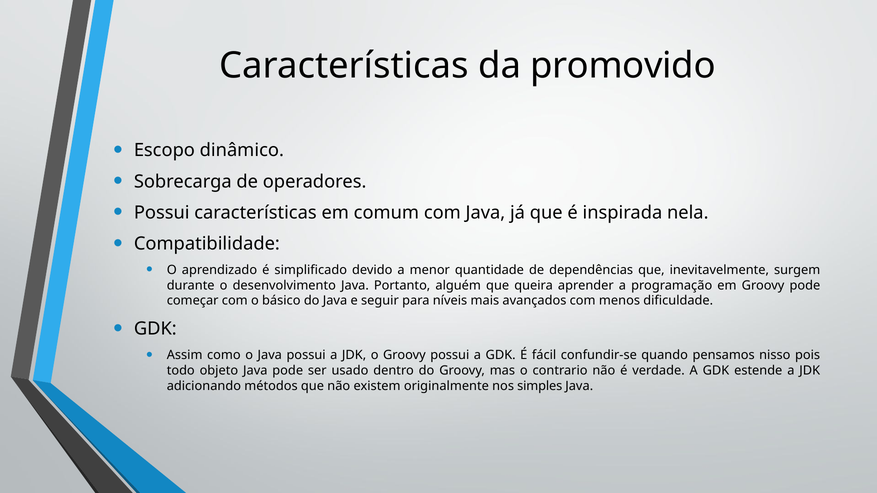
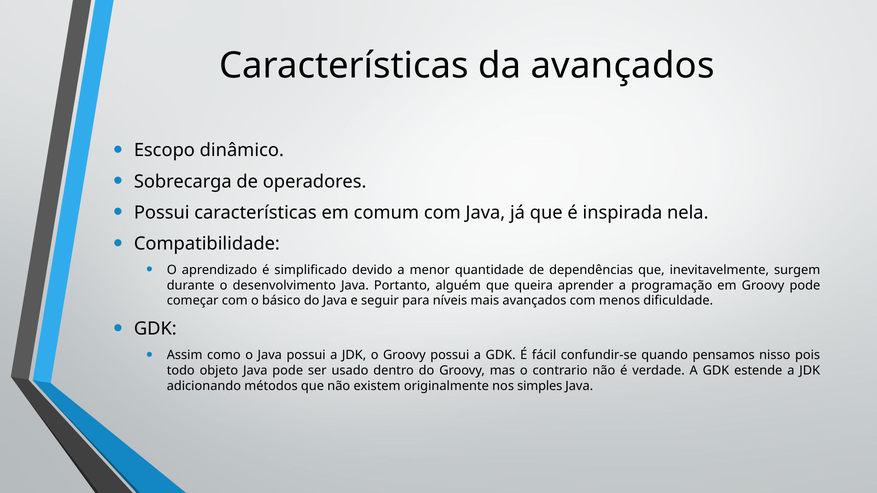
da promovido: promovido -> avançados (623, 66)
